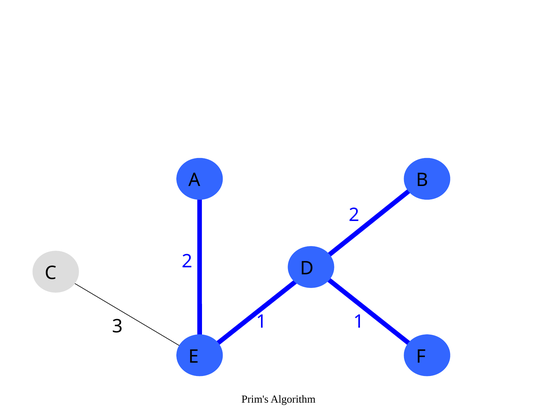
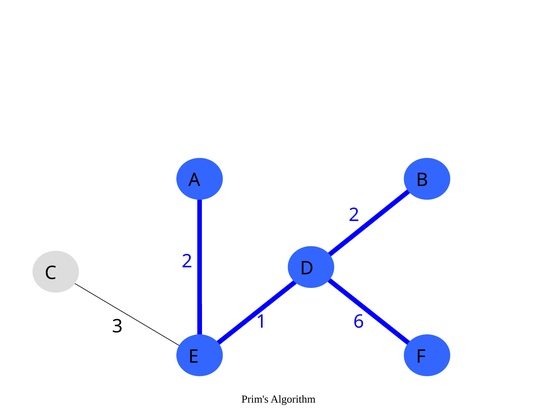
1 1: 1 -> 6 (359, 322)
